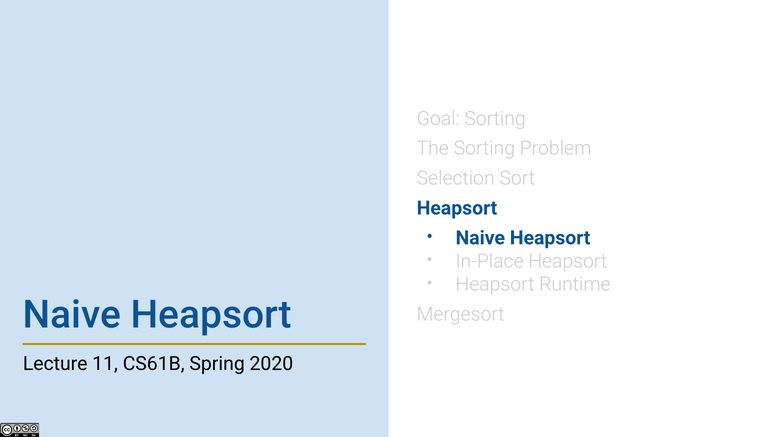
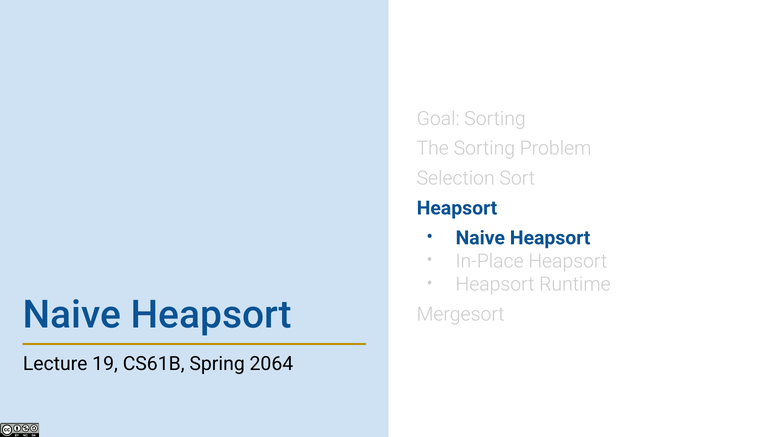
11: 11 -> 19 (105, 364)
2020: 2020 -> 2064 (271, 364)
